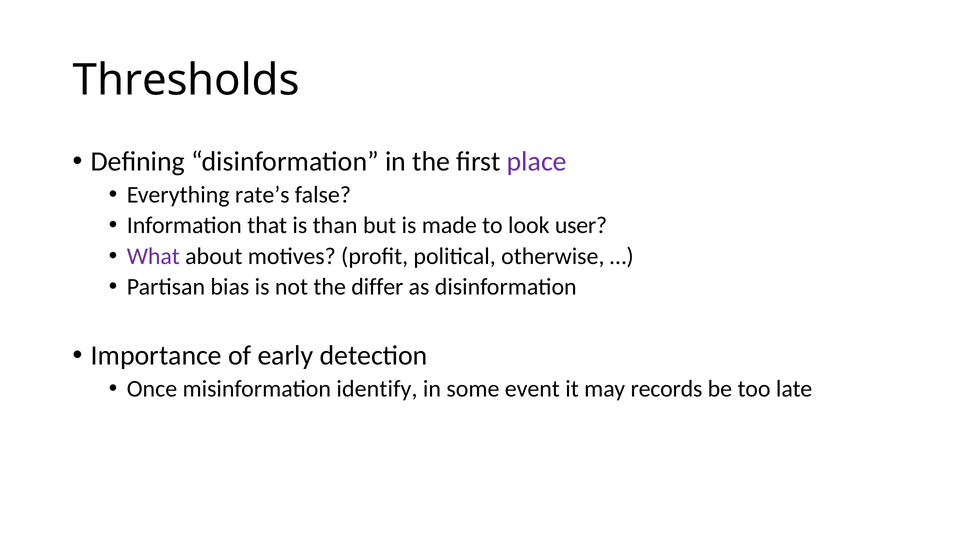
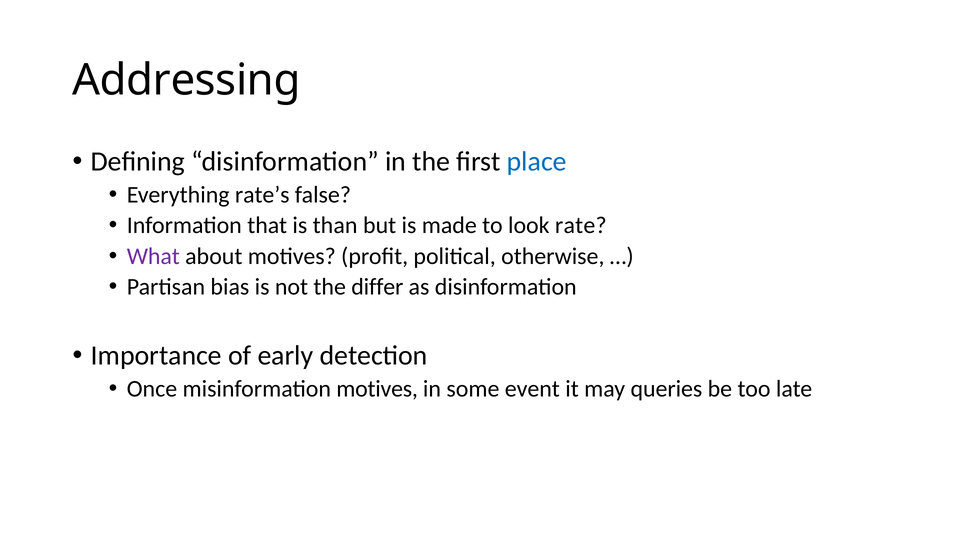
Thresholds: Thresholds -> Addressing (186, 80)
place colour: purple -> blue (537, 162)
user: user -> rate (581, 226)
misinformation identify: identify -> motives (377, 389)
records: records -> queries (666, 389)
